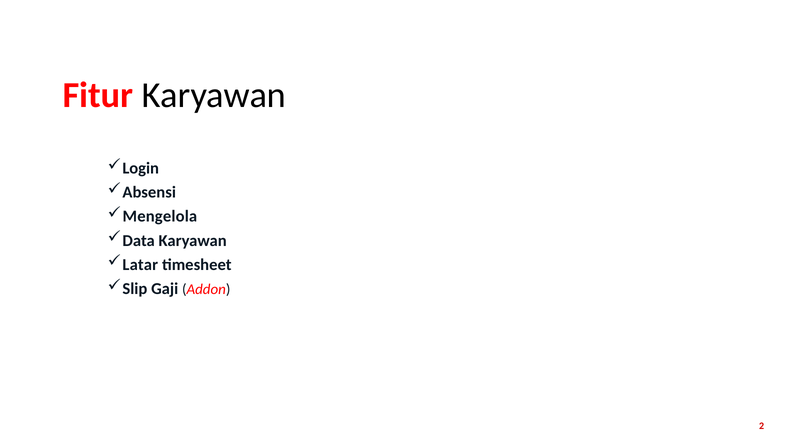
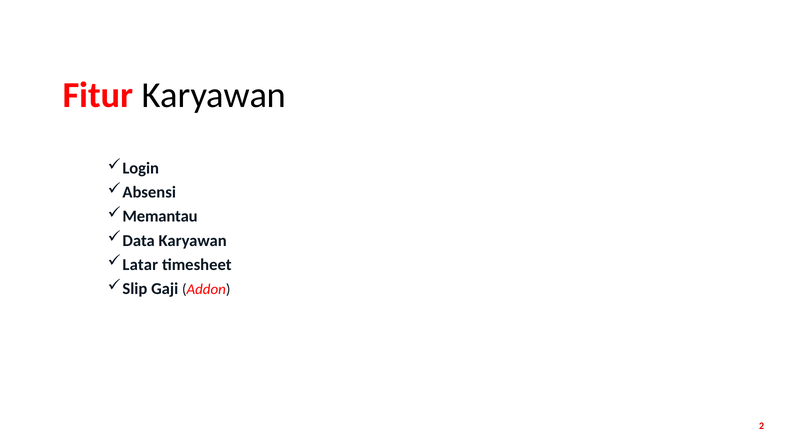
Mengelola: Mengelola -> Memantau (160, 217)
